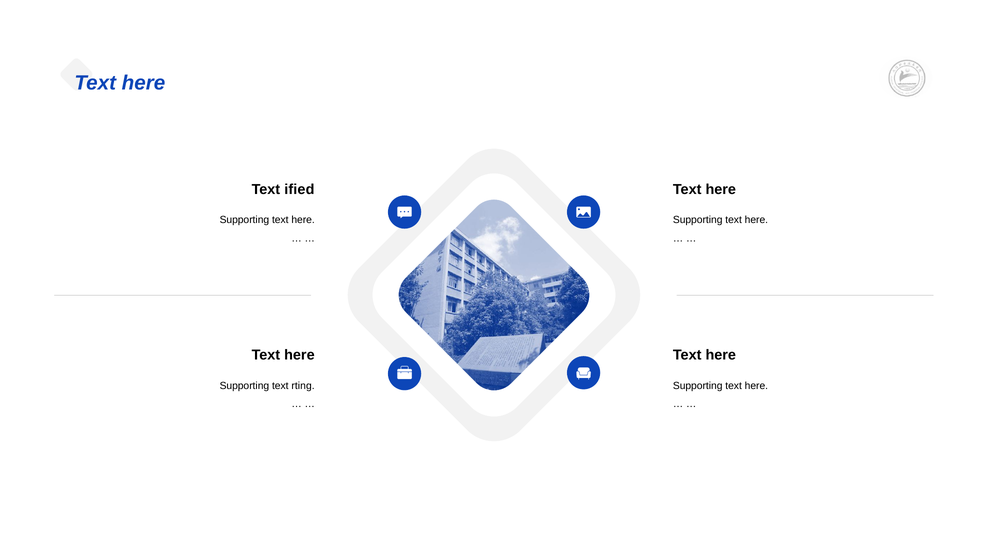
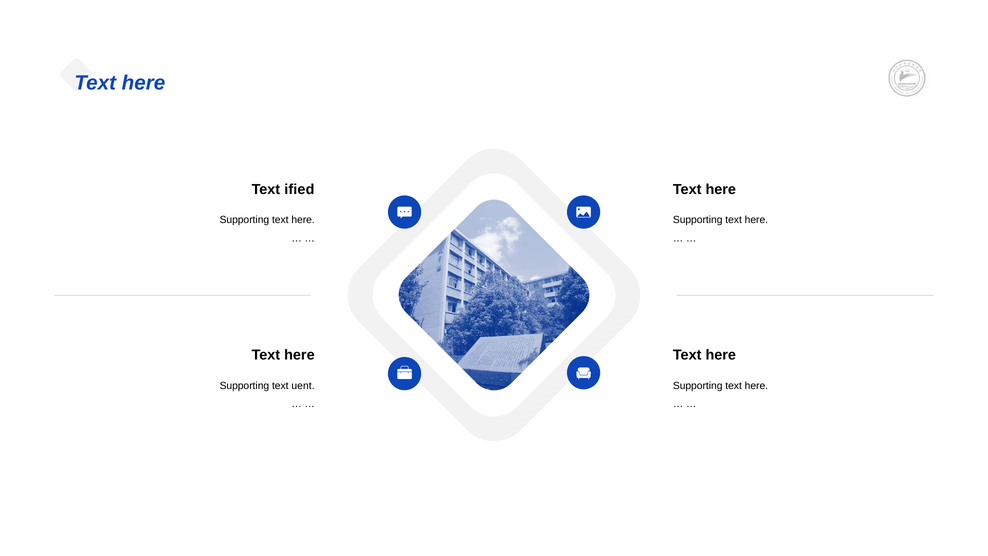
rting: rting -> uent (303, 385)
